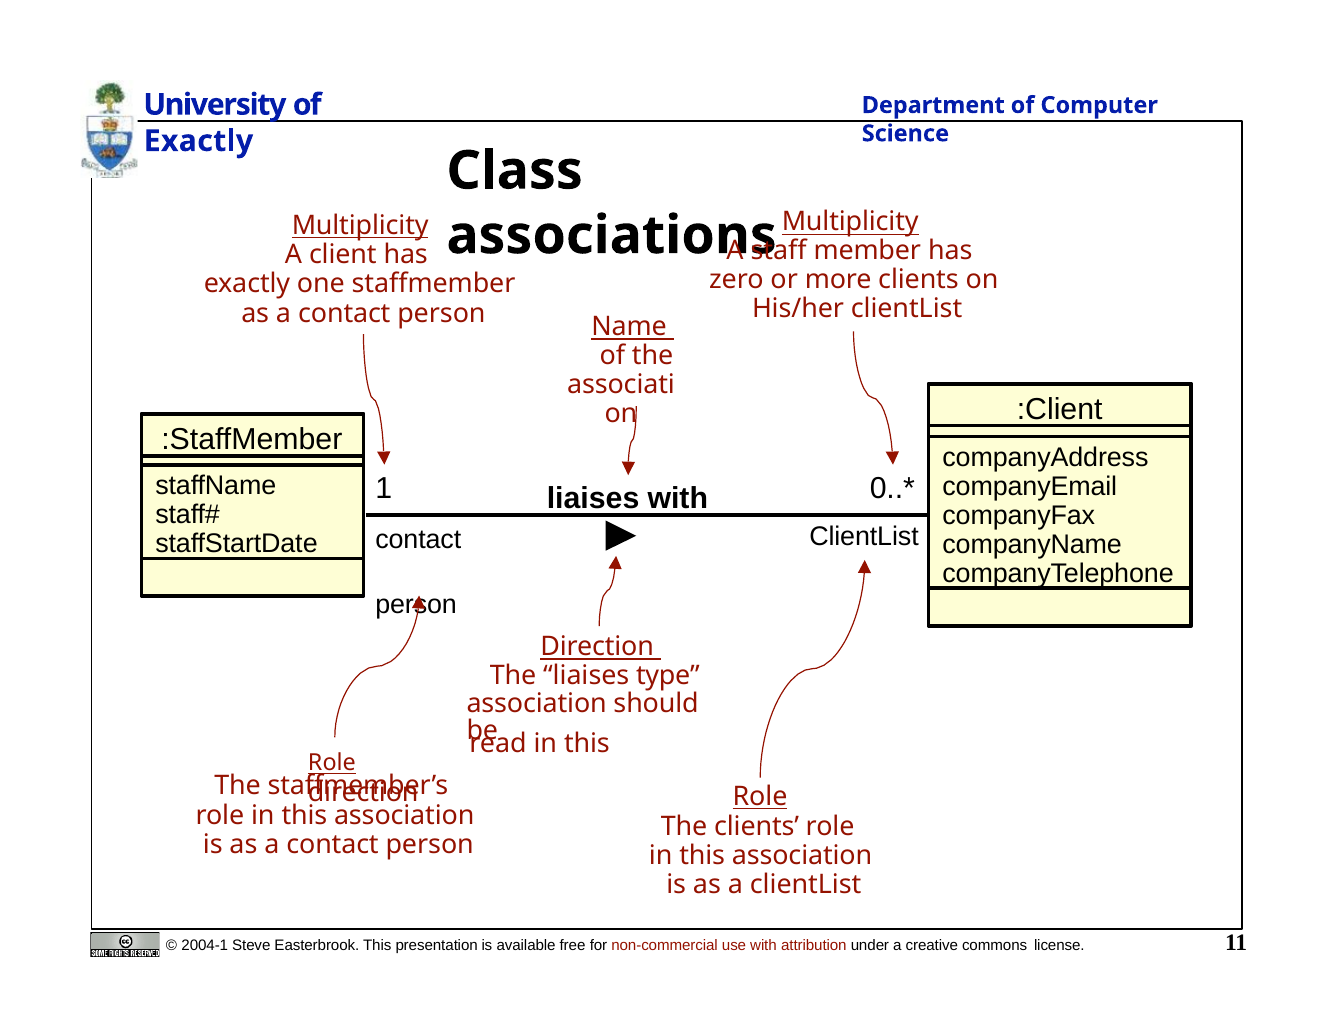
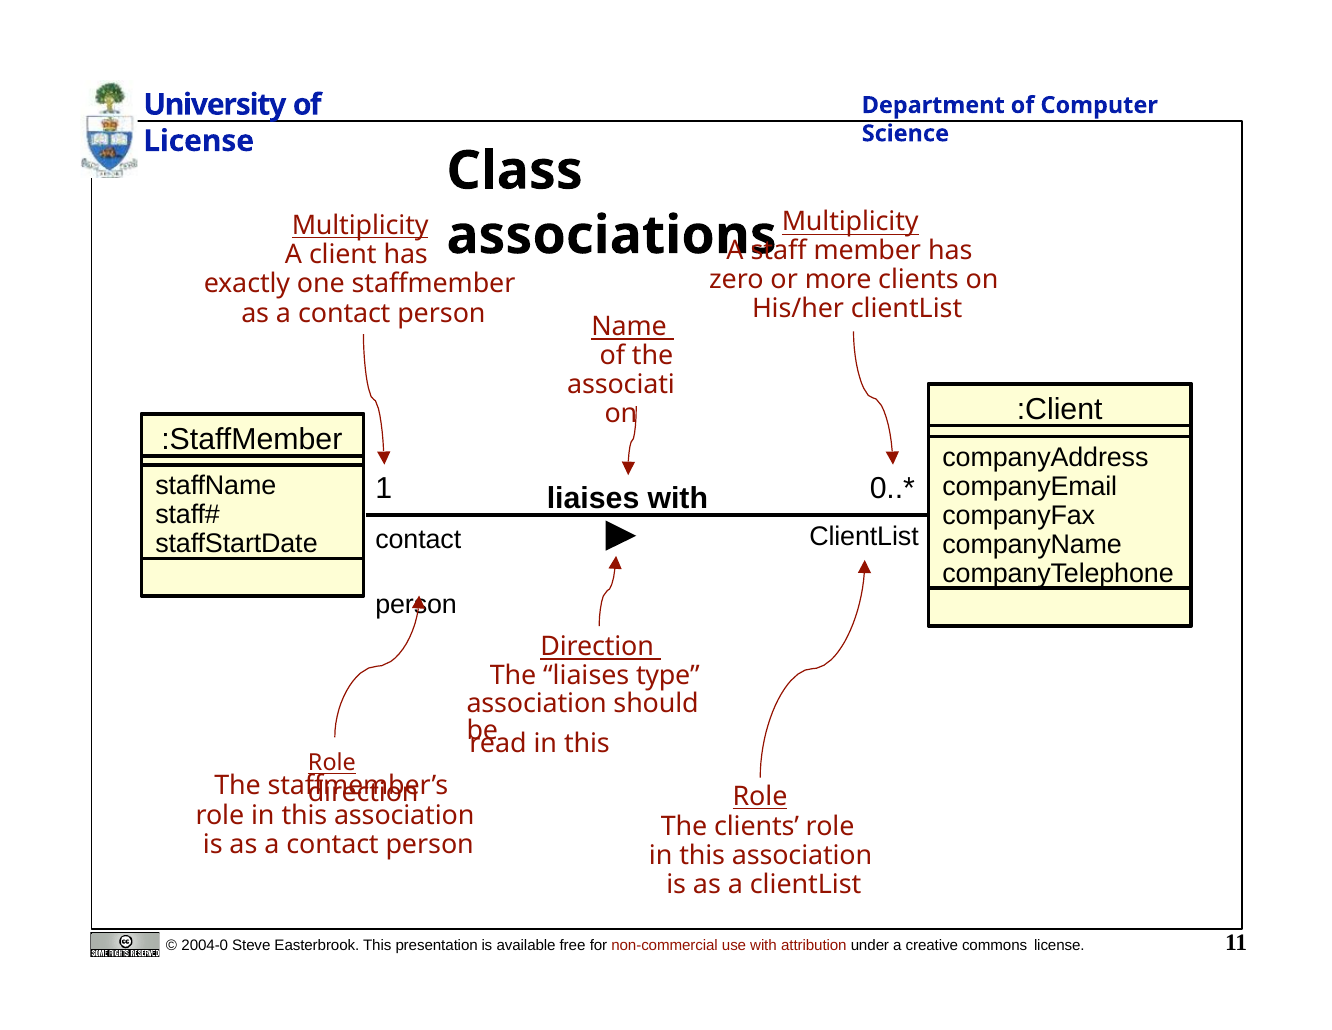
Exactly: Exactly -> License (199, 141)
2004-1: 2004-1 -> 2004-0 (205, 944)
